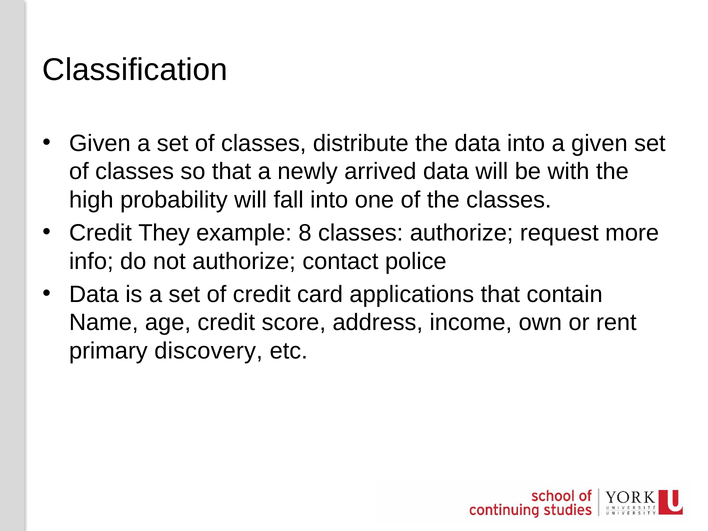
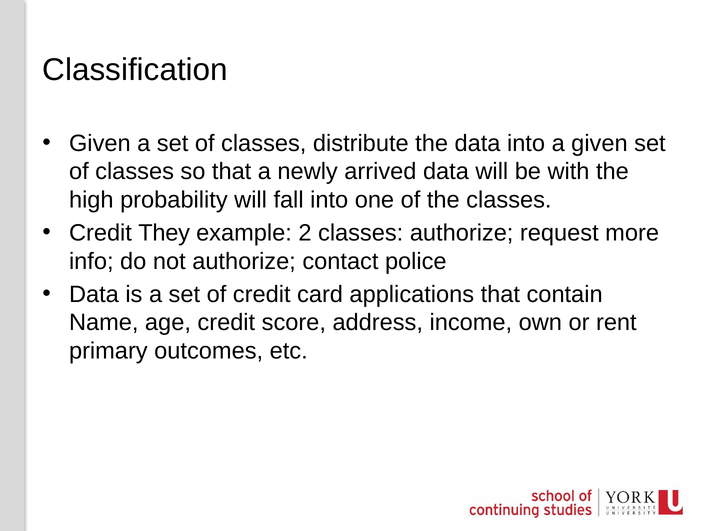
8: 8 -> 2 (305, 233)
discovery: discovery -> outcomes (209, 351)
